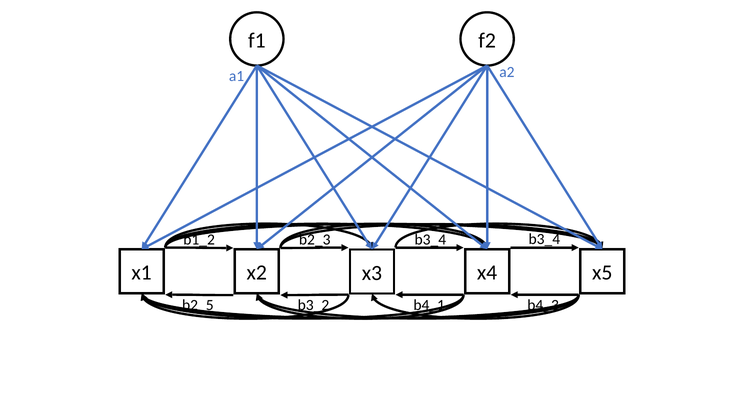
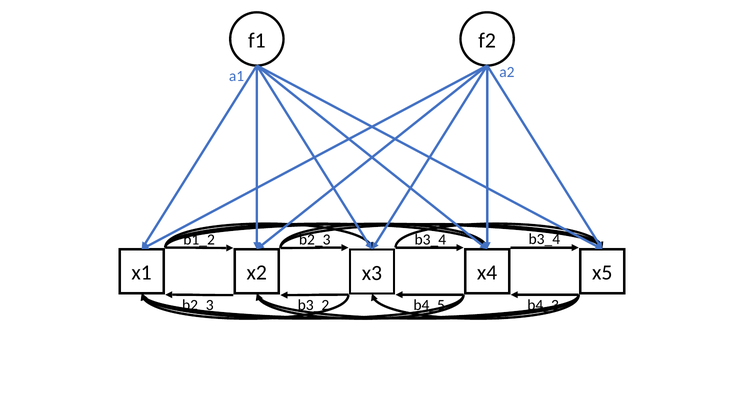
b2_5: b2_5 -> b2_3 (198, 305)
b4_1: b4_1 -> b4_5 (429, 306)
